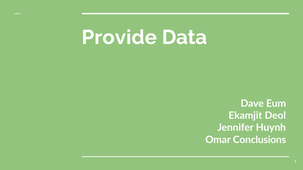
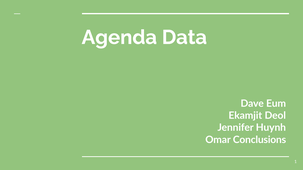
Provide: Provide -> Agenda (119, 37)
